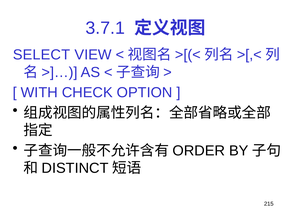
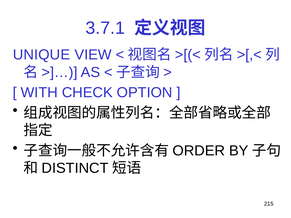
SELECT: SELECT -> UNIQUE (41, 55)
